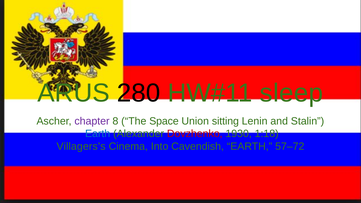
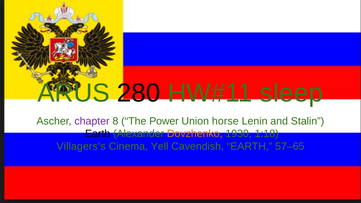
Space: Space -> Power (164, 121)
sitting: sitting -> horse (225, 121)
Earth colour: blue -> black (98, 134)
Dovzhenko colour: red -> orange (195, 134)
Into: Into -> Yell (160, 146)
57–72: 57–72 -> 57–65 (290, 146)
